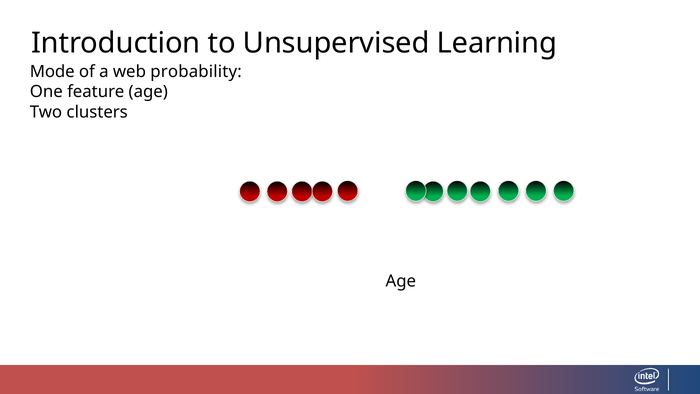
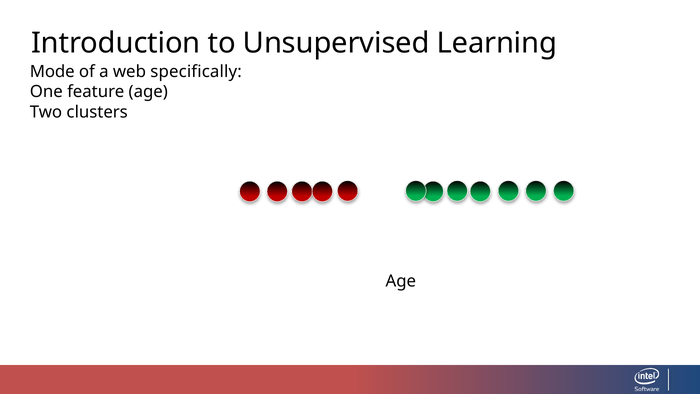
probability: probability -> specifically (196, 72)
